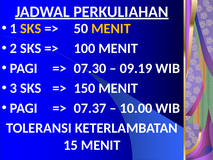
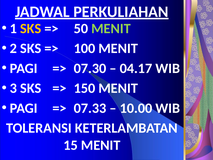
MENIT colour: yellow -> light green (111, 28)
09.19: 09.19 -> 04.17 (136, 68)
07.37: 07.37 -> 07.33 (90, 108)
